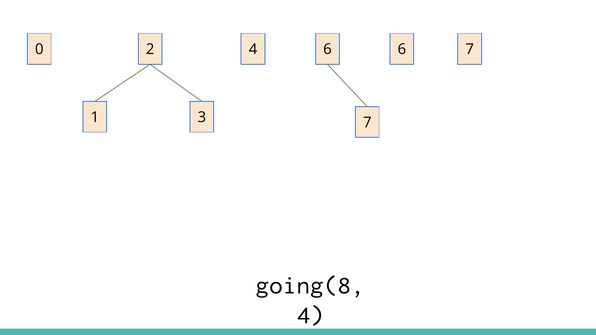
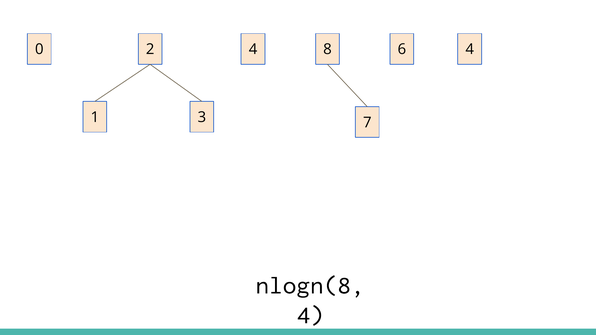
4 6: 6 -> 8 (327, 49)
6 7: 7 -> 4 (470, 49)
going(8: going(8 -> nlogn(8 (310, 285)
